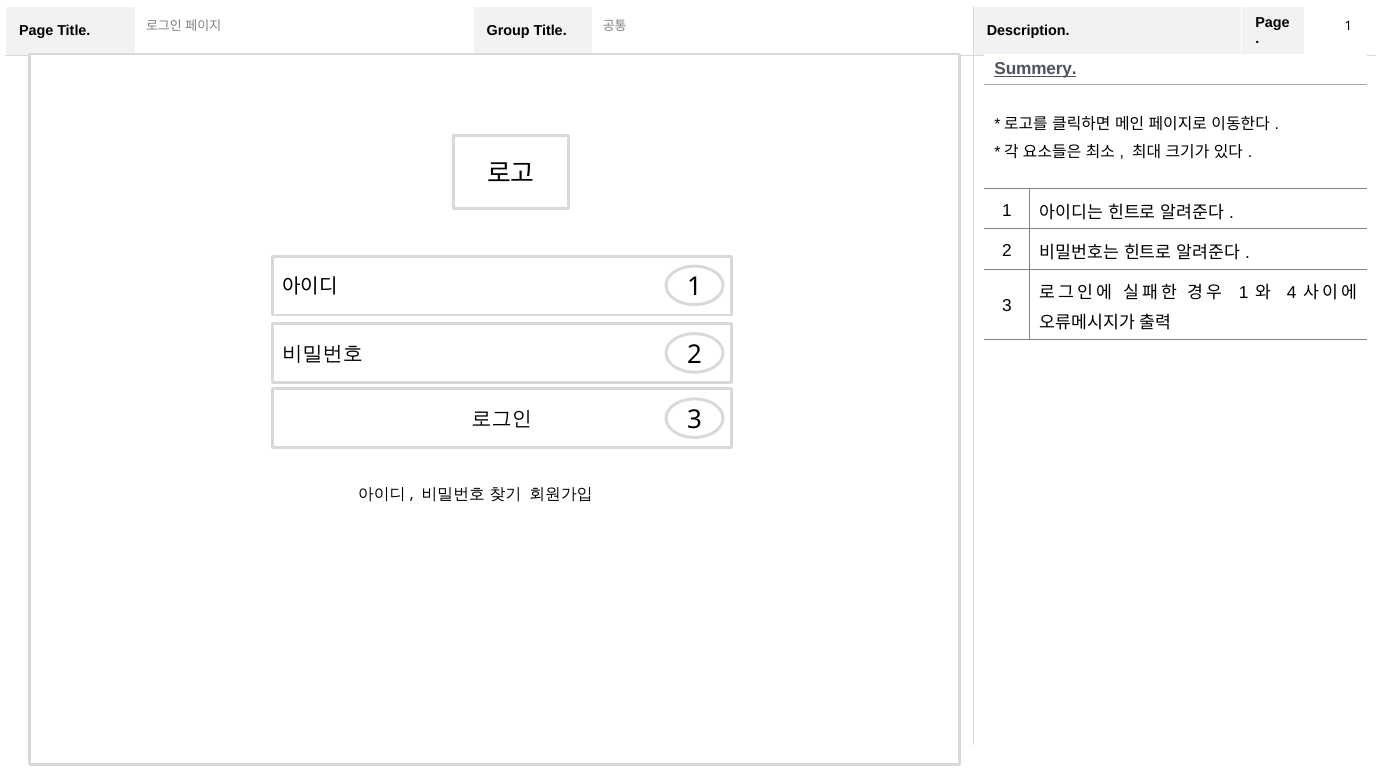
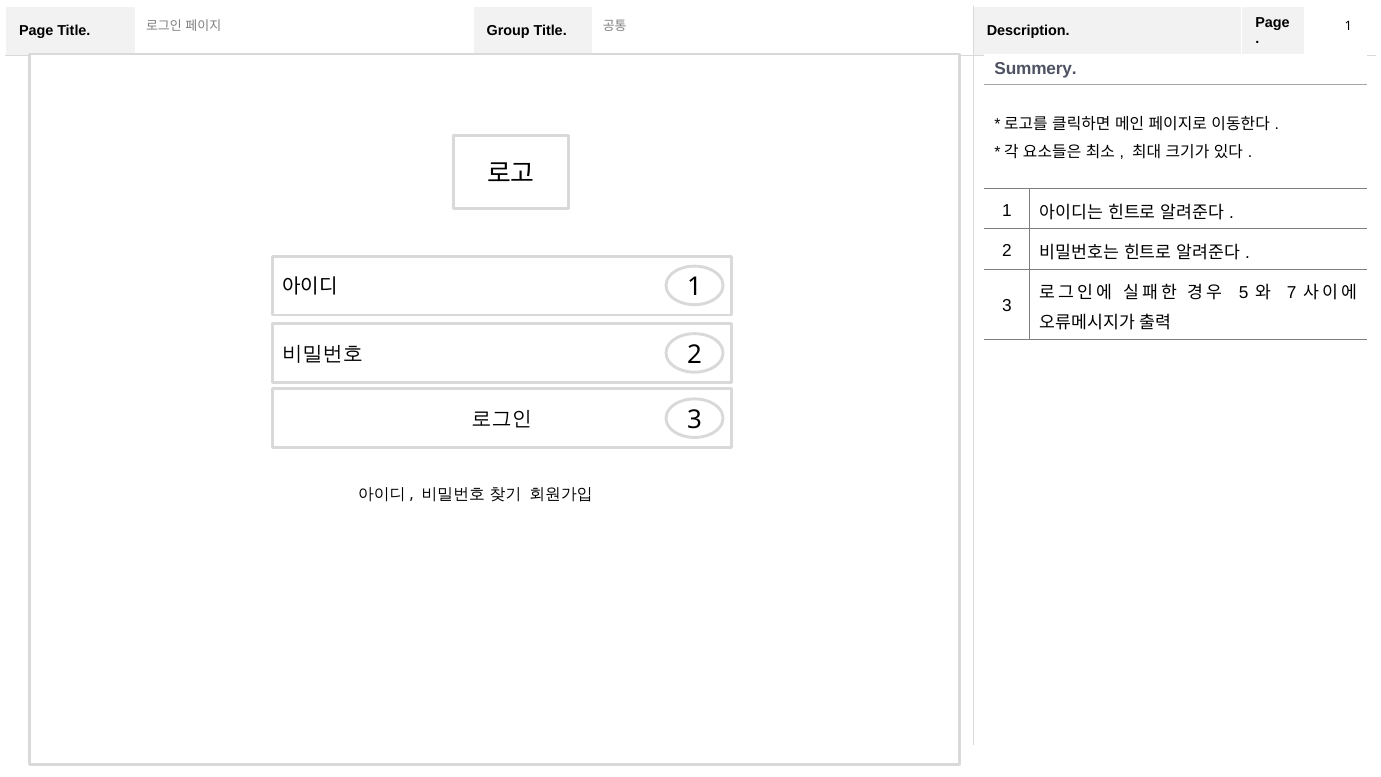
Summery underline: present -> none (1036, 69)
1: 1 -> 5 (1244, 293)
4: 4 -> 7 (1292, 293)
